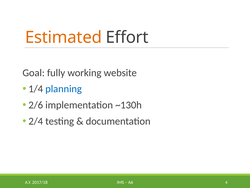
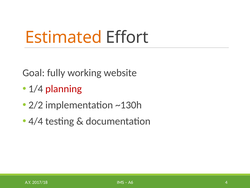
planning colour: blue -> red (64, 89)
2/6: 2/6 -> 2/2 (36, 105)
2/4: 2/4 -> 4/4 (36, 121)
